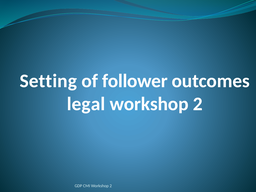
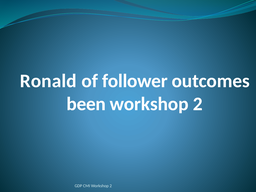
Setting: Setting -> Ronald (48, 81)
legal: legal -> been (86, 104)
